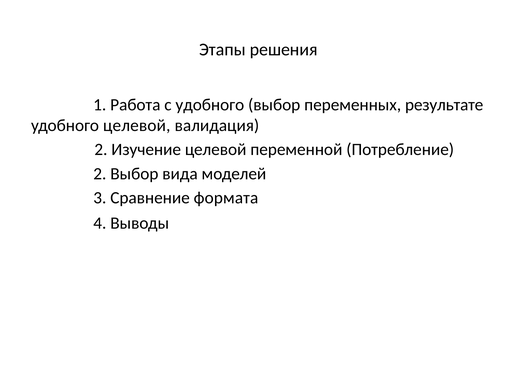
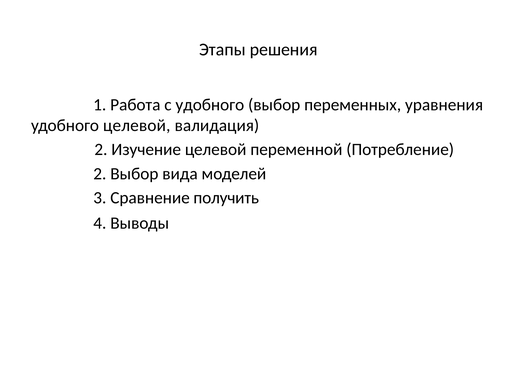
результате: результате -> уравнения (444, 105)
формата: формата -> получить (226, 198)
